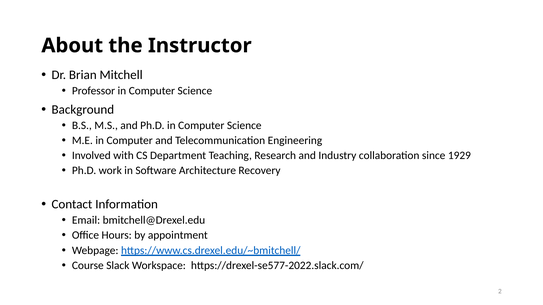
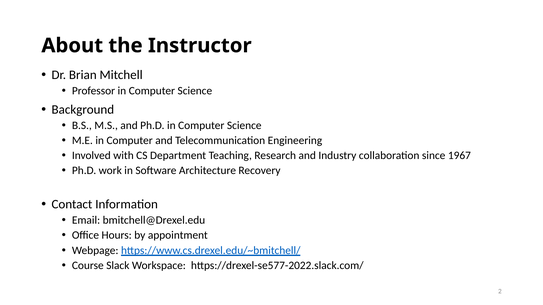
1929: 1929 -> 1967 (459, 156)
